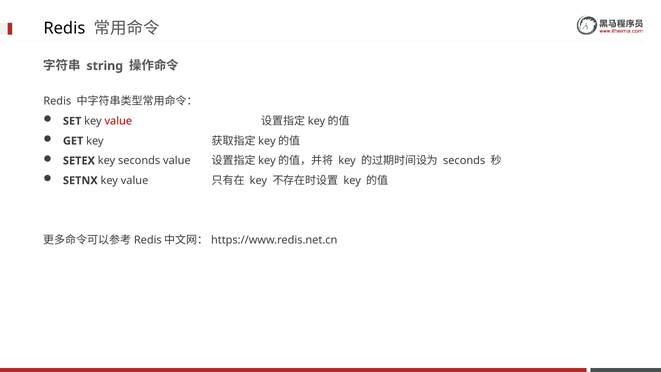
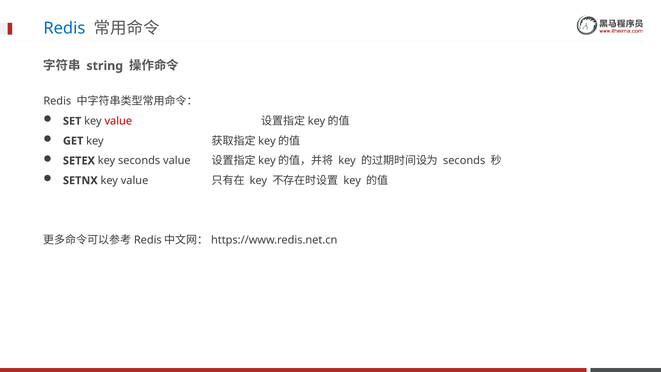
Redis colour: black -> blue (64, 28)
